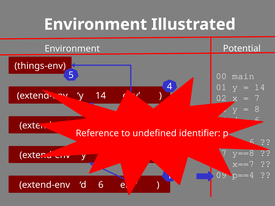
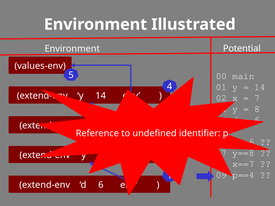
things-env: things-env -> values-env (40, 66)
